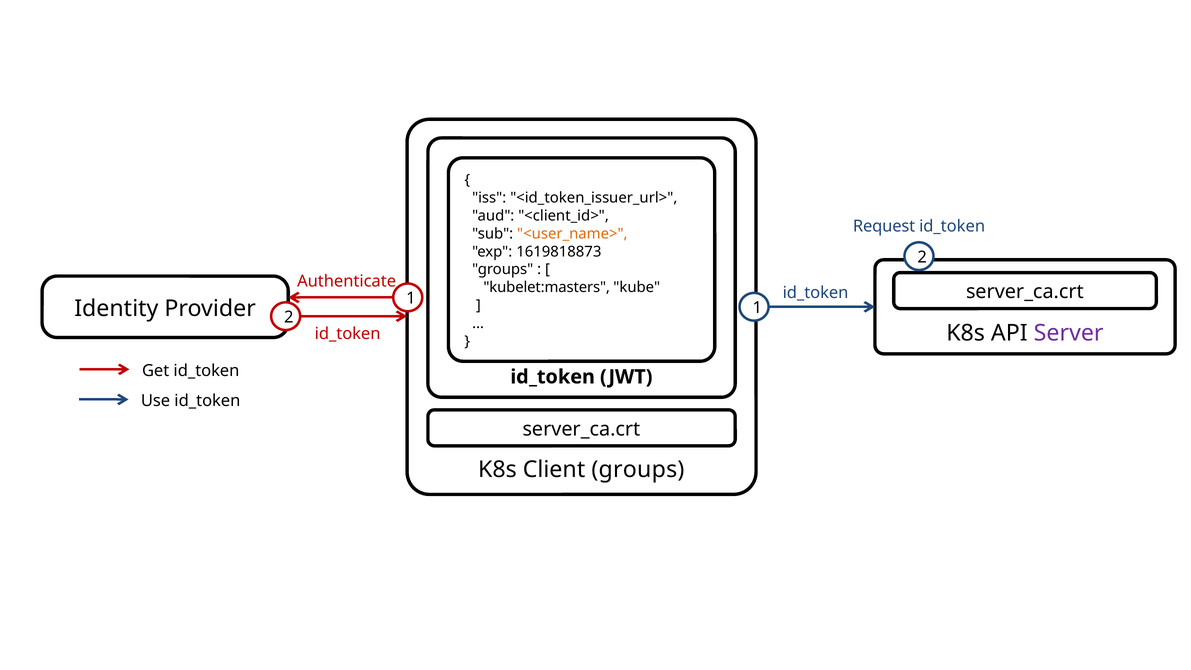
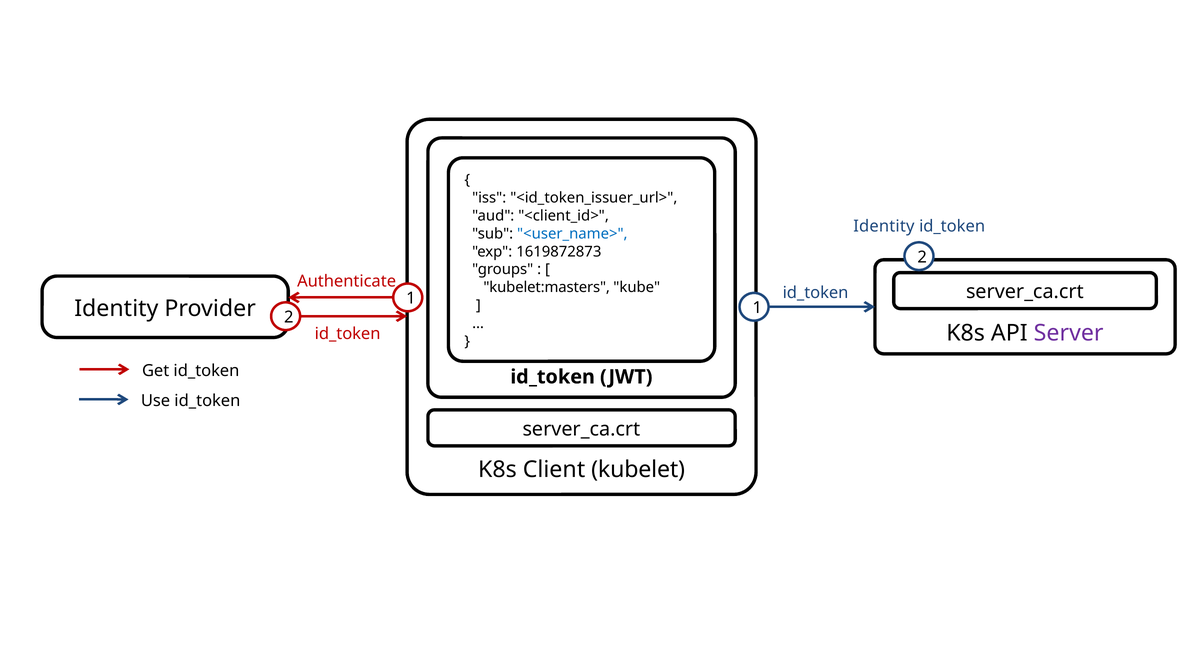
Request: Request -> Identity (884, 226)
<user_name> colour: orange -> blue (572, 234)
1619818873: 1619818873 -> 1619872873 (559, 252)
Client groups: groups -> kubelet (638, 470)
